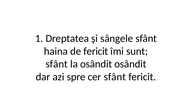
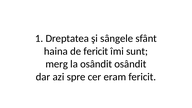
sfânt: sfânt -> merg (57, 64)
cer sfânt: sfânt -> eram (115, 77)
